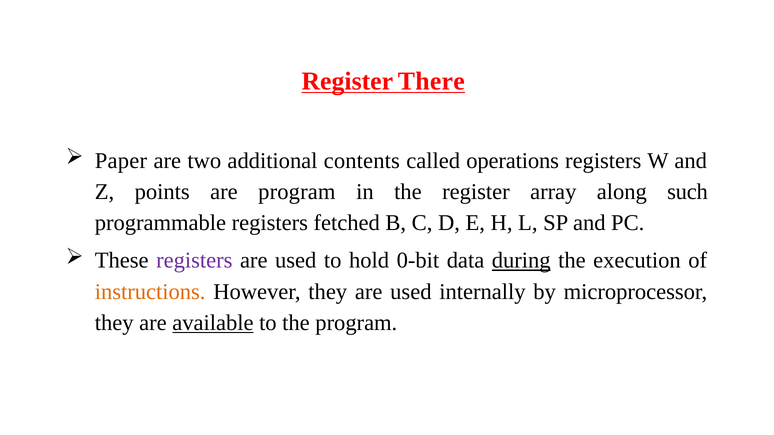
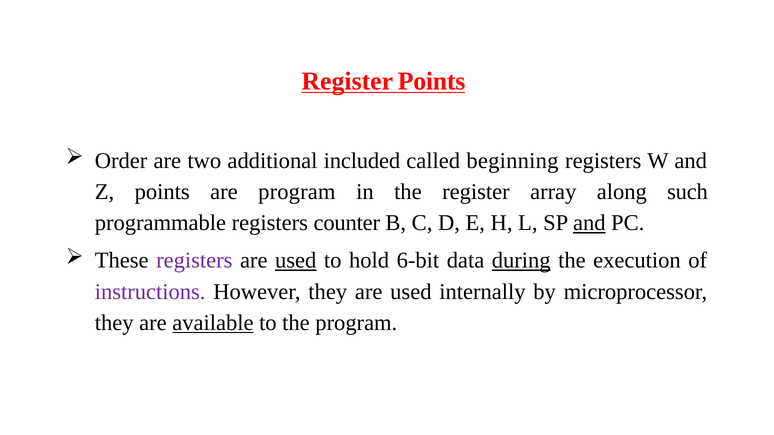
Register There: There -> Points (432, 81)
Paper: Paper -> Order (121, 161)
contents: contents -> included (362, 161)
operations: operations -> beginning (512, 161)
fetched: fetched -> counter (347, 223)
and underline: none -> present (589, 223)
used underline: none -> present (296, 261)
0-bit: 0-bit -> 6-bit (418, 261)
instructions colour: orange -> purple (150, 292)
